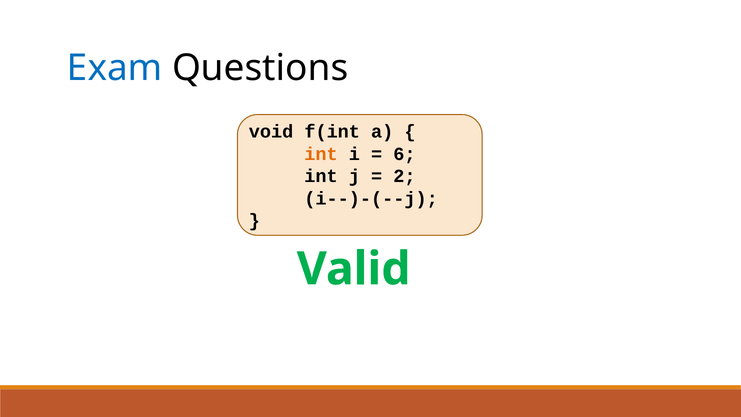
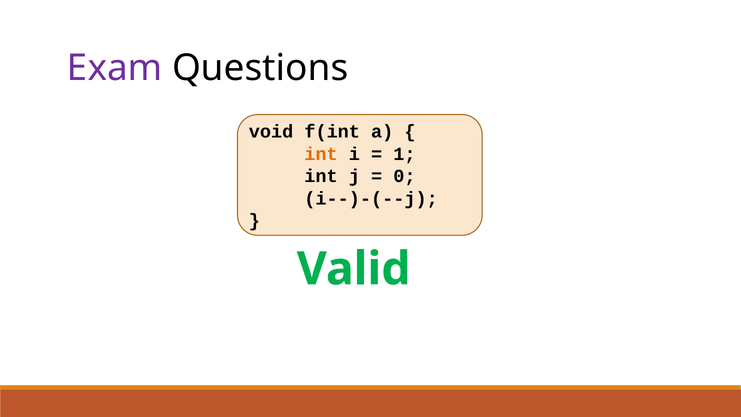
Exam colour: blue -> purple (115, 68)
6: 6 -> 1 (404, 154)
2: 2 -> 0 (404, 176)
